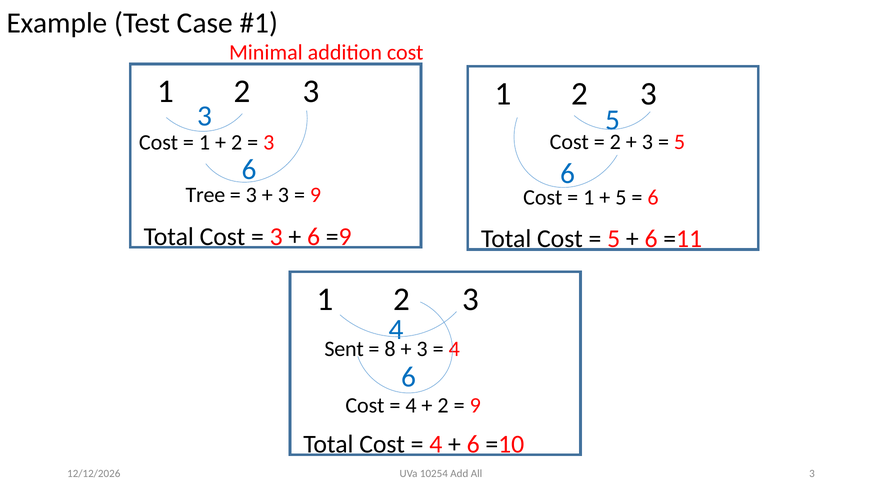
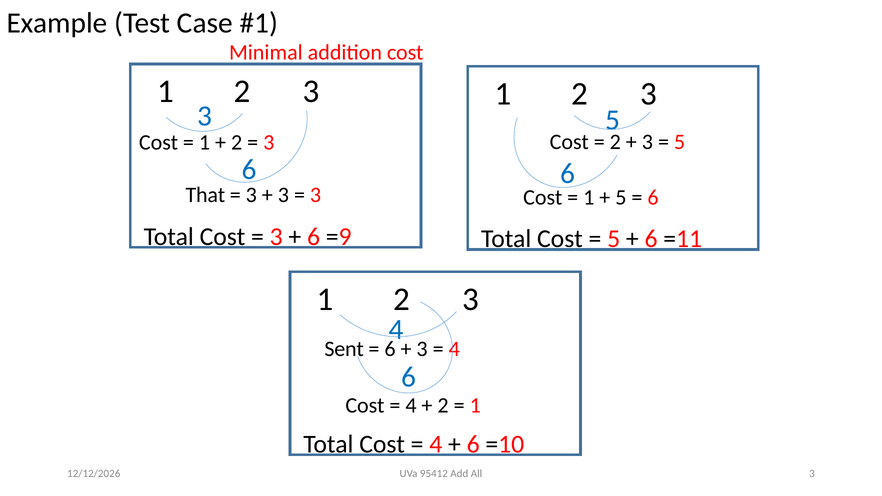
Tree: Tree -> That (205, 195)
9: 9 -> 3 (316, 195)
8: 8 -> 6 (390, 349)
9: 9 -> 1 (475, 406)
10254: 10254 -> 95412 (434, 474)
